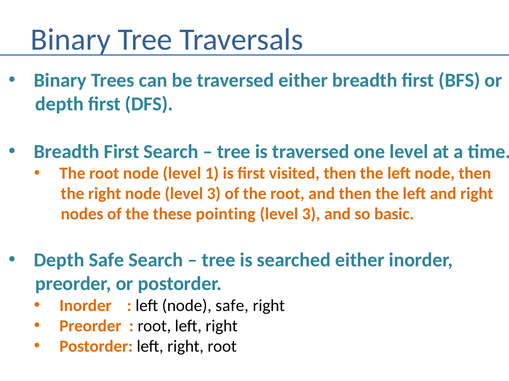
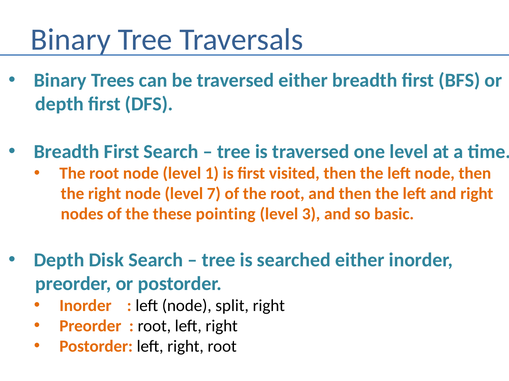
node level 3: 3 -> 7 (214, 194)
Depth Safe: Safe -> Disk (106, 260)
node safe: safe -> split (232, 306)
